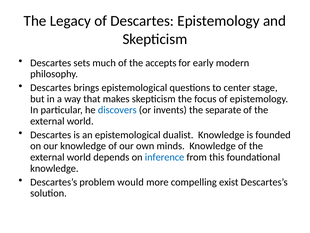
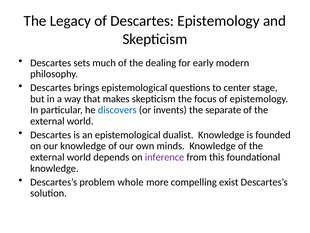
accepts: accepts -> dealing (161, 63)
inference colour: blue -> purple (165, 157)
would: would -> whole (131, 182)
